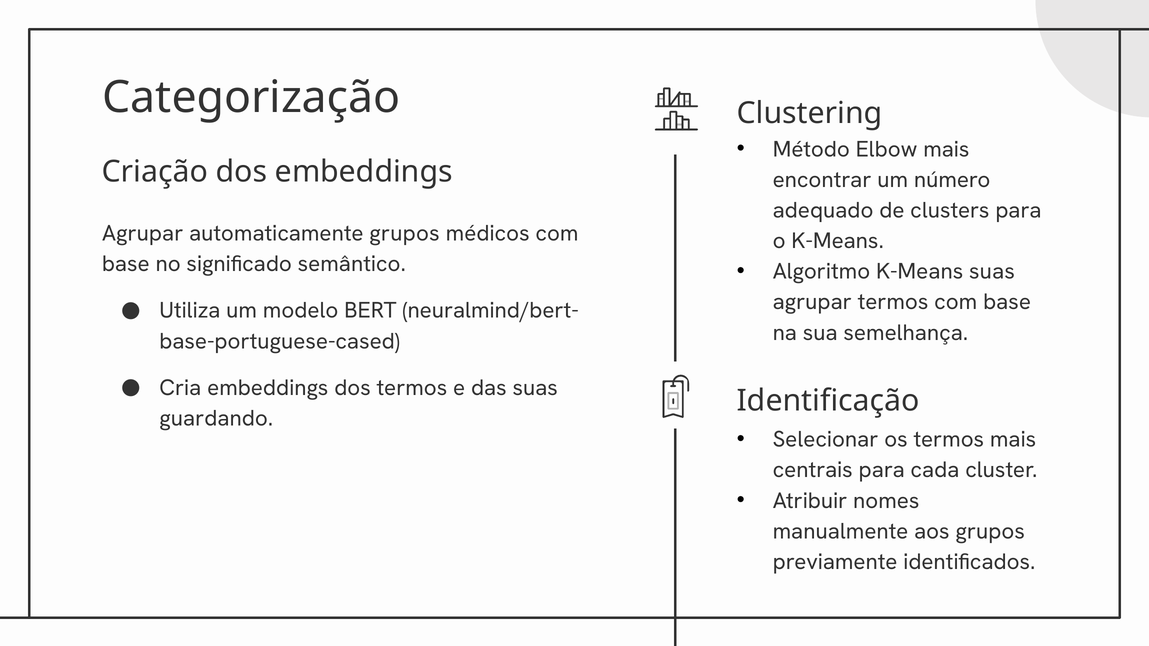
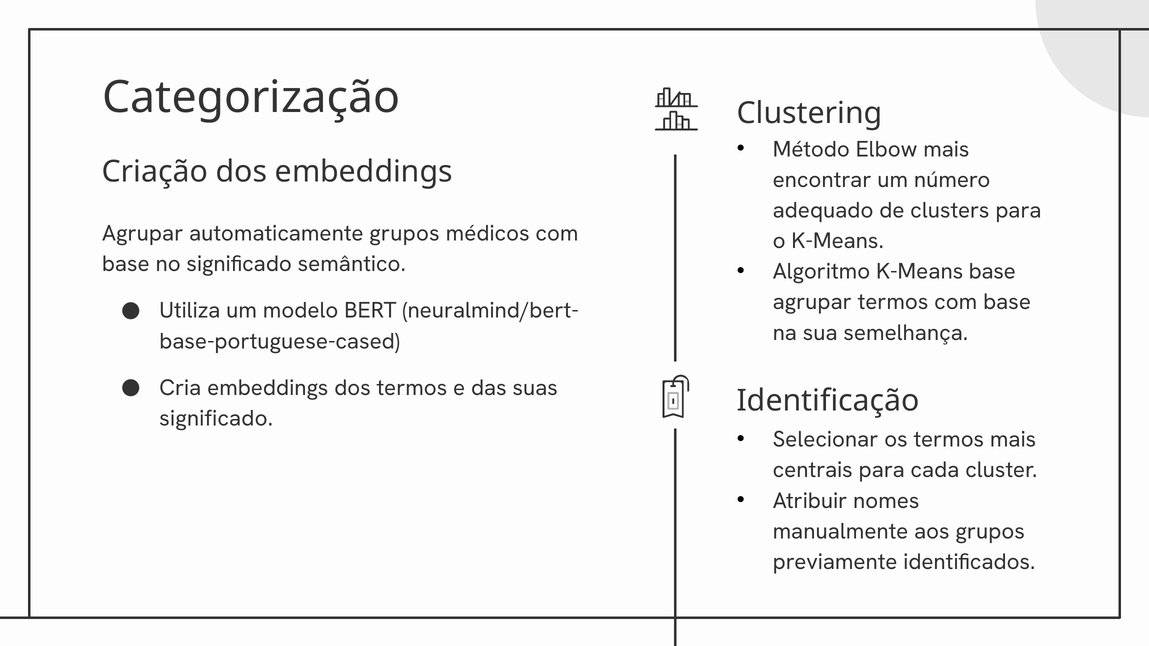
K-Means suas: suas -> base (992, 272)
guardando: guardando -> significado (216, 418)
